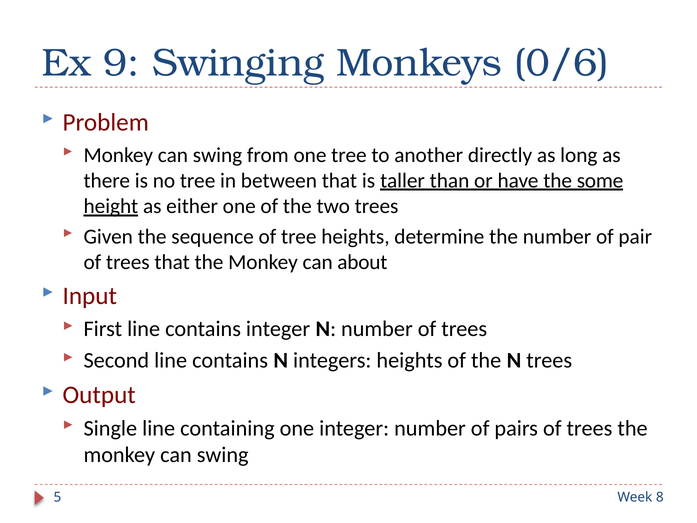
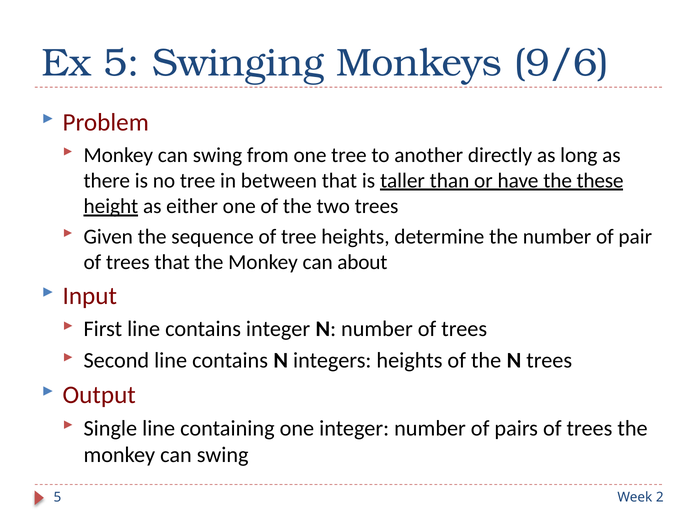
Ex 9: 9 -> 5 (122, 63)
0/6: 0/6 -> 9/6 (561, 63)
some: some -> these (600, 180)
8: 8 -> 2 (660, 497)
